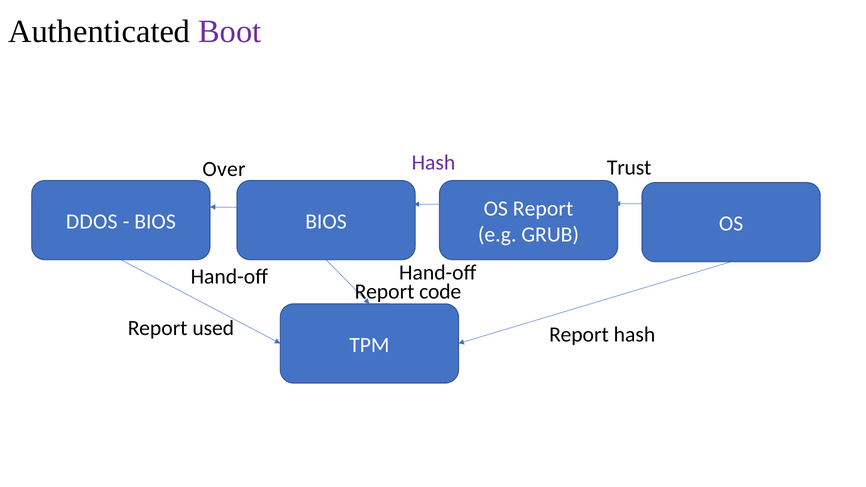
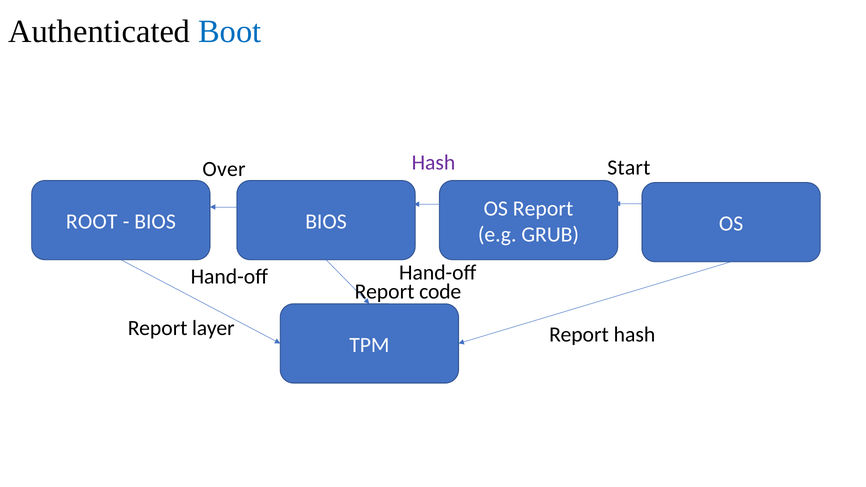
Boot colour: purple -> blue (230, 32)
Trust: Trust -> Start (629, 168)
DDOS: DDOS -> ROOT (92, 222)
used: used -> layer (213, 328)
